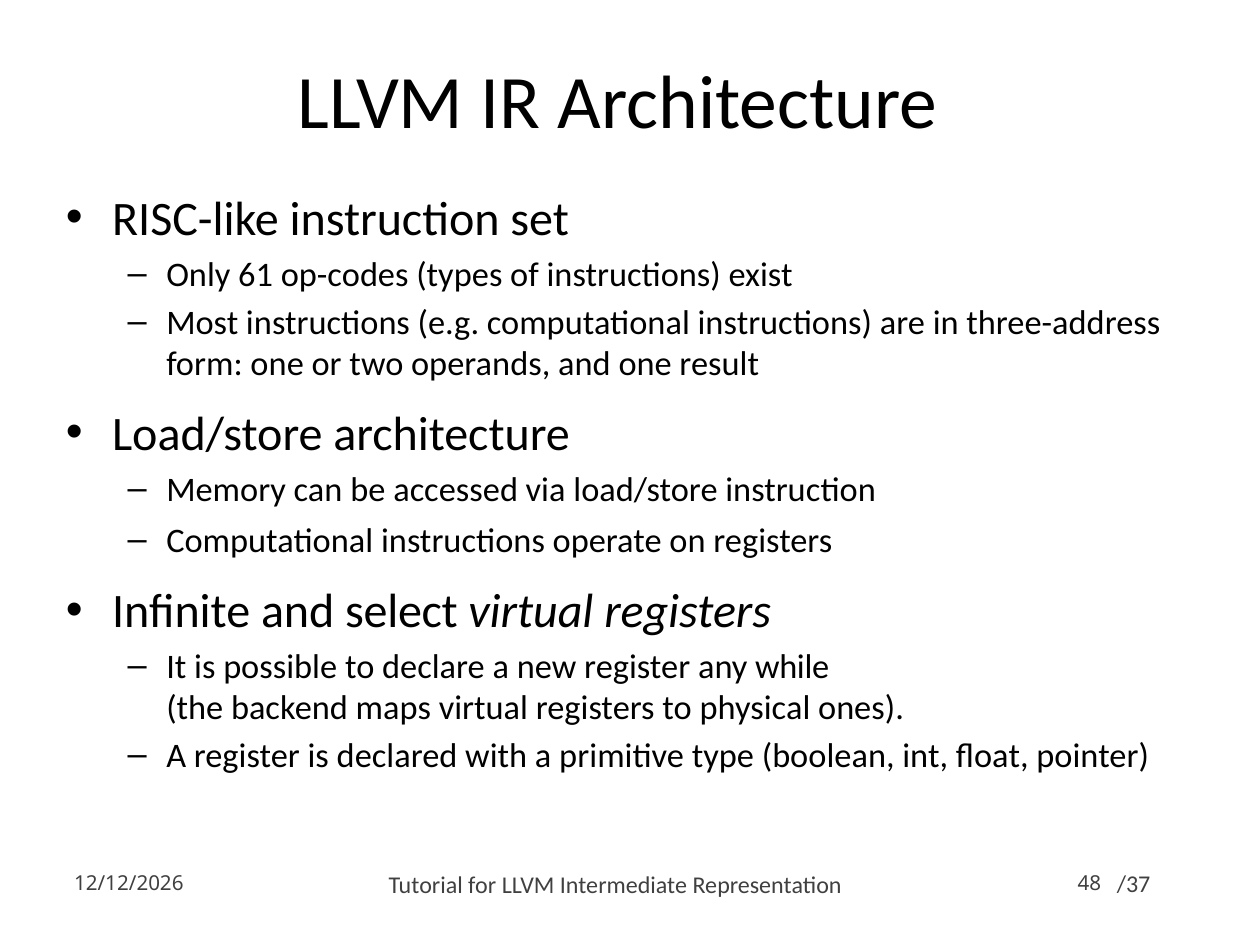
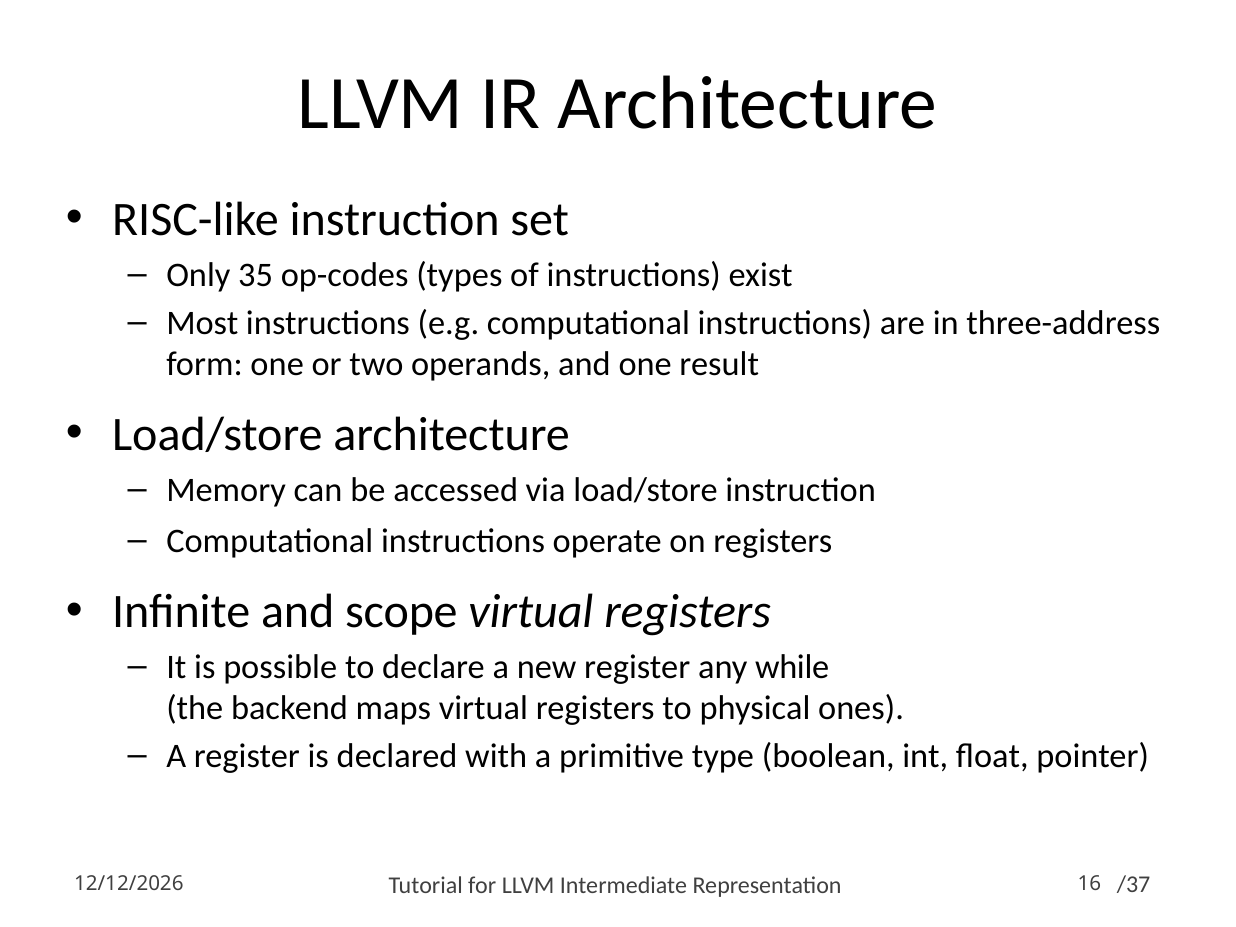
61: 61 -> 35 (255, 275)
select: select -> scope (401, 612)
48: 48 -> 16 (1089, 884)
